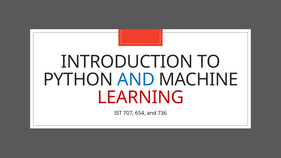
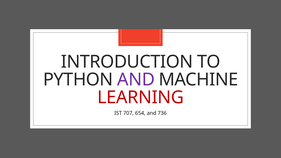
AND colour: blue -> purple (136, 80)
